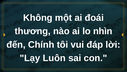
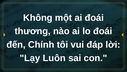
lo nhìn: nhìn -> đoái (103, 31)
